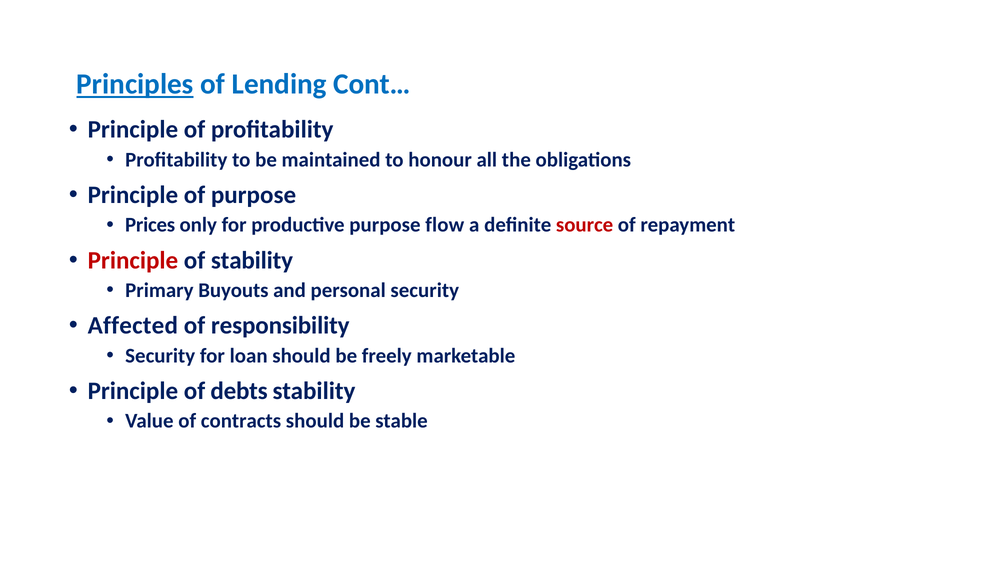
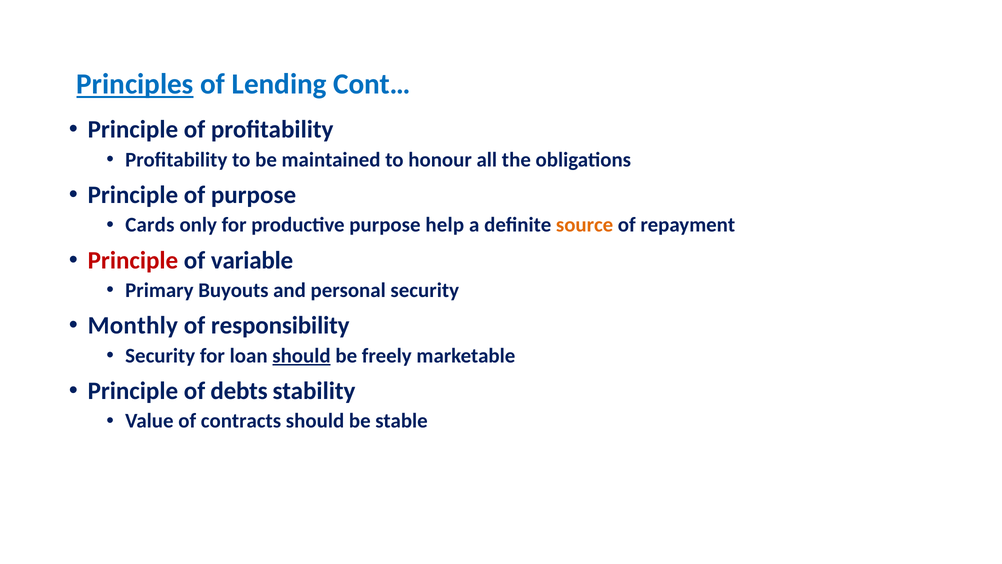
Prices: Prices -> Cards (150, 225)
flow: flow -> help (445, 225)
source colour: red -> orange (585, 225)
of stability: stability -> variable (252, 260)
Affected: Affected -> Monthly (133, 325)
should underline: none -> present (301, 355)
